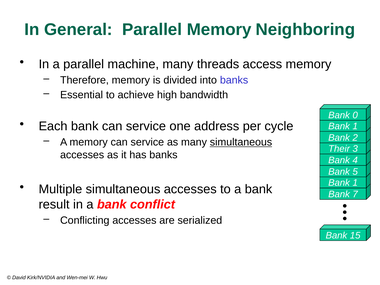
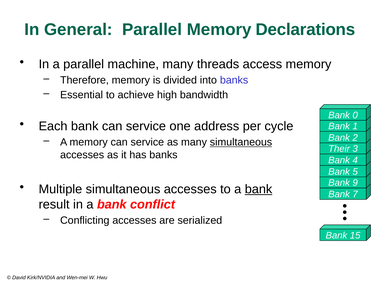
Neighboring: Neighboring -> Declarations (305, 30)
1: 1 -> 9 (355, 183)
bank underline: none -> present (259, 189)
